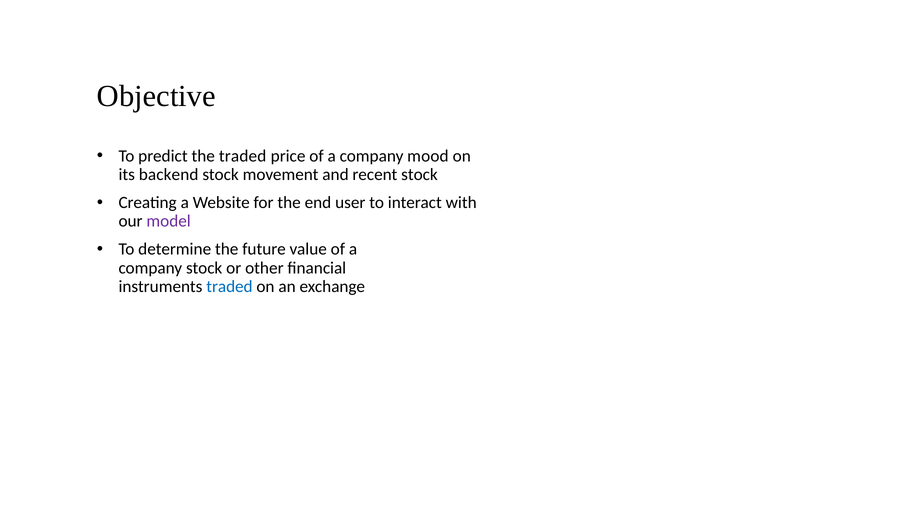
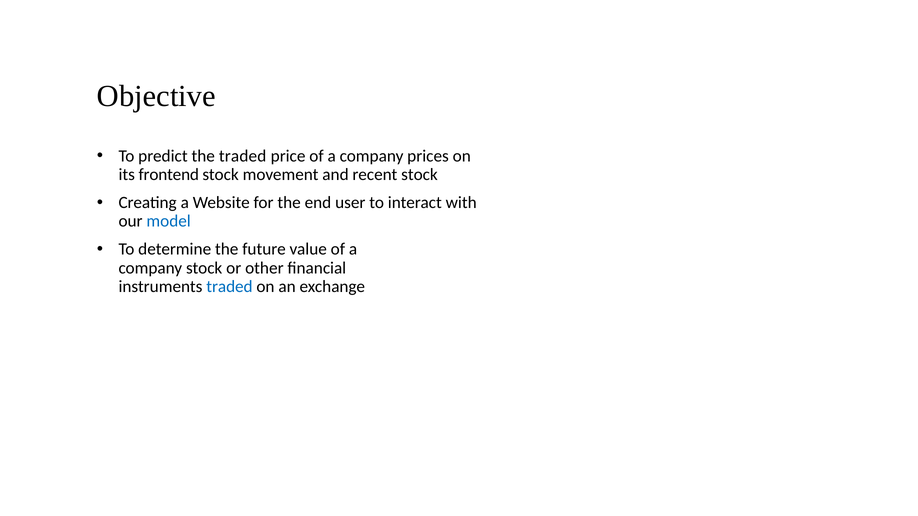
mood: mood -> prices (428, 156)
backend: backend -> frontend (169, 175)
model colour: purple -> blue (169, 221)
